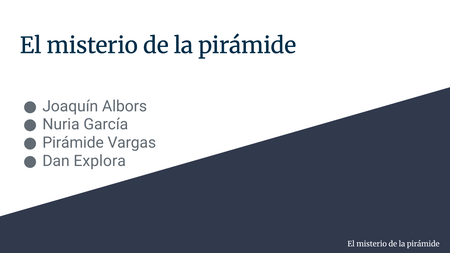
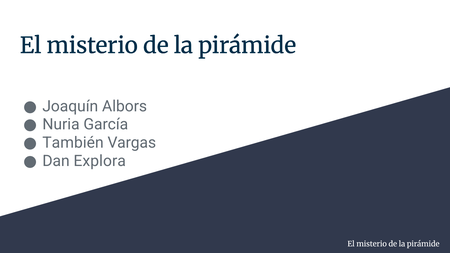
Pirámide: Pirámide -> También (73, 143)
